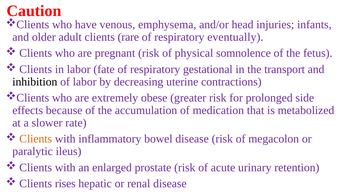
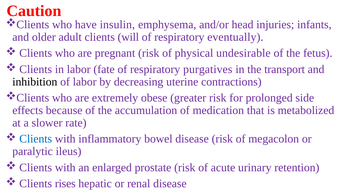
venous: venous -> insulin (117, 25)
rare: rare -> will (128, 37)
somnolence: somnolence -> undesirable (243, 53)
gestational: gestational -> purgatives (208, 69)
Clients colour: orange -> blue (36, 139)
